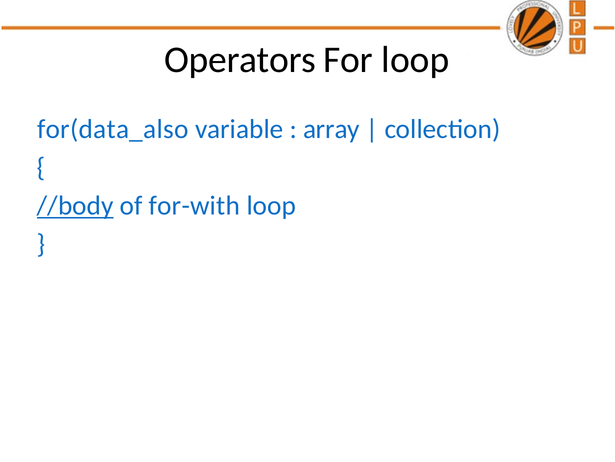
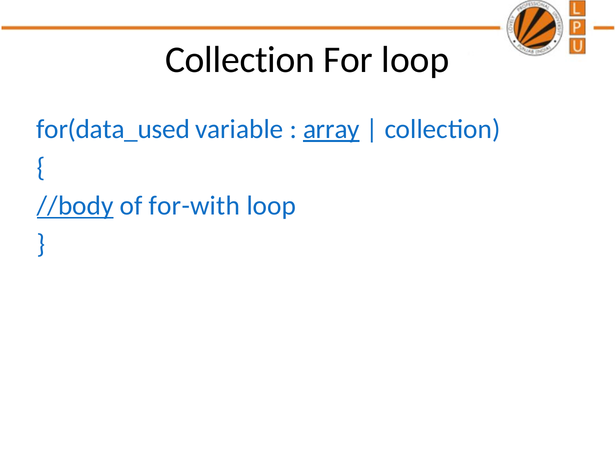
Operators: Operators -> Collection (240, 60)
for(data_also: for(data_also -> for(data_used (113, 129)
array underline: none -> present (331, 129)
